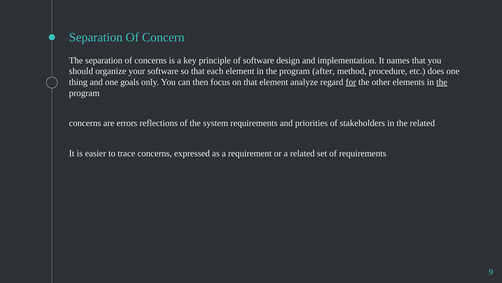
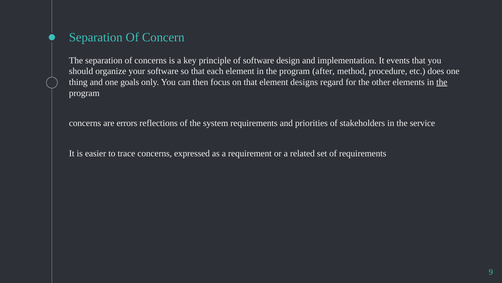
names: names -> events (398, 60)
analyze: analyze -> designs (304, 82)
for underline: present -> none (351, 82)
the related: related -> service (422, 123)
